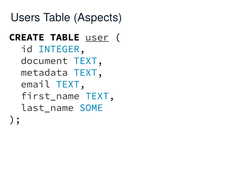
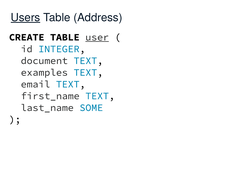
Users underline: none -> present (26, 18)
Aspects: Aspects -> Address (98, 18)
metadata: metadata -> examples (44, 73)
